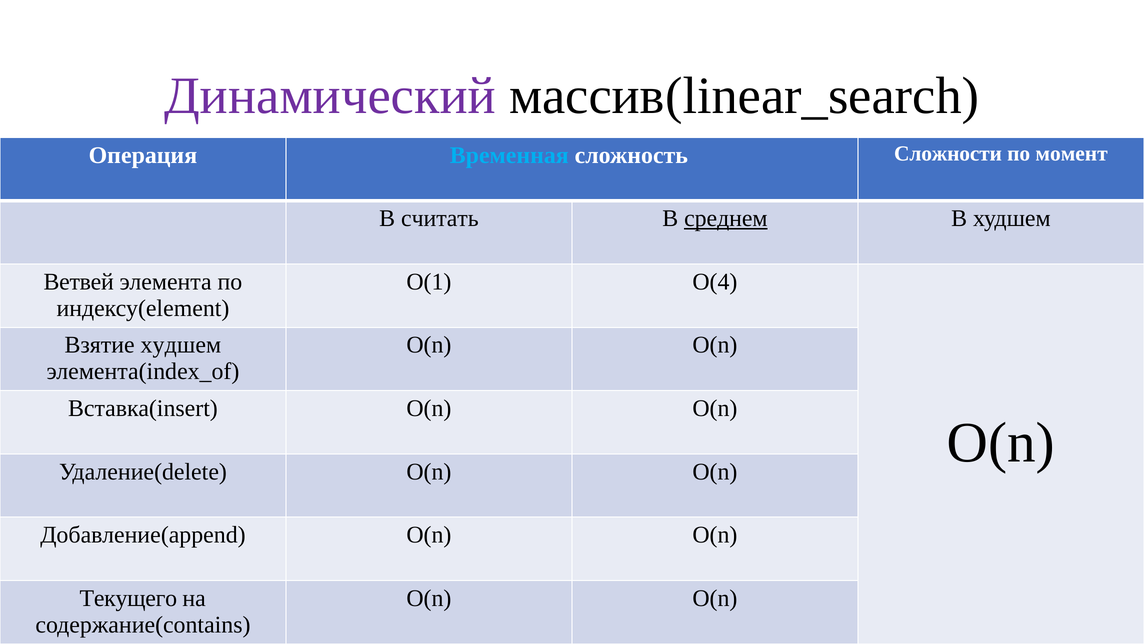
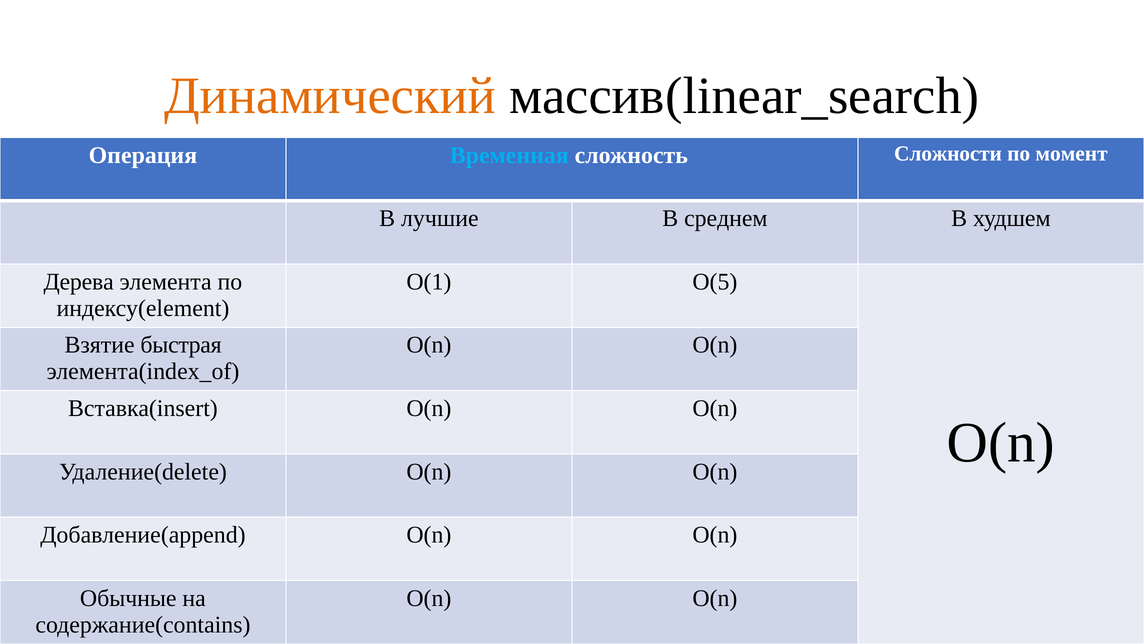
Динамический colour: purple -> orange (330, 96)
считать: считать -> лучшие (440, 218)
среднем underline: present -> none (726, 218)
Ветвей: Ветвей -> Дерева (79, 282)
O(4: O(4 -> O(5 (715, 282)
Взятие худшем: худшем -> быстрая (181, 345)
Текущего: Текущего -> Обычные (128, 598)
